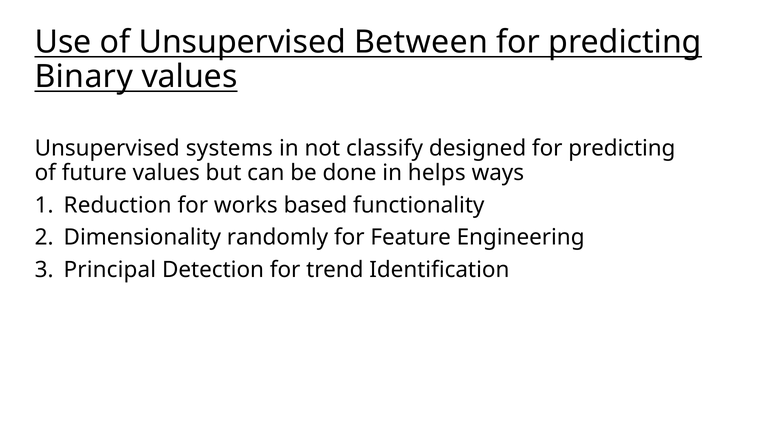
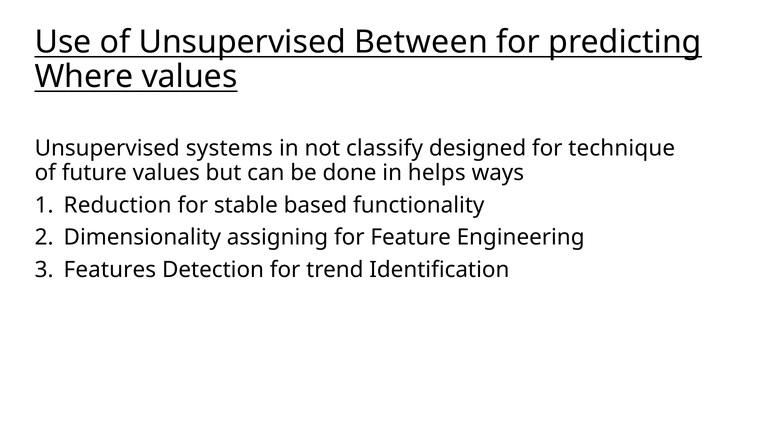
Binary: Binary -> Where (84, 77)
designed for predicting: predicting -> technique (622, 148)
works: works -> stable (246, 205)
randomly: randomly -> assigning (277, 237)
Principal: Principal -> Features (110, 269)
